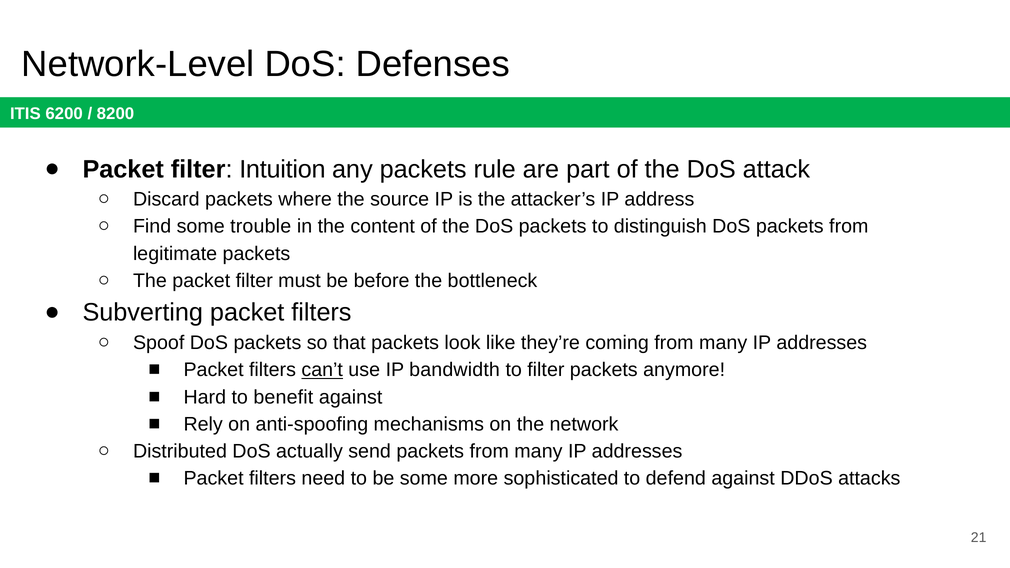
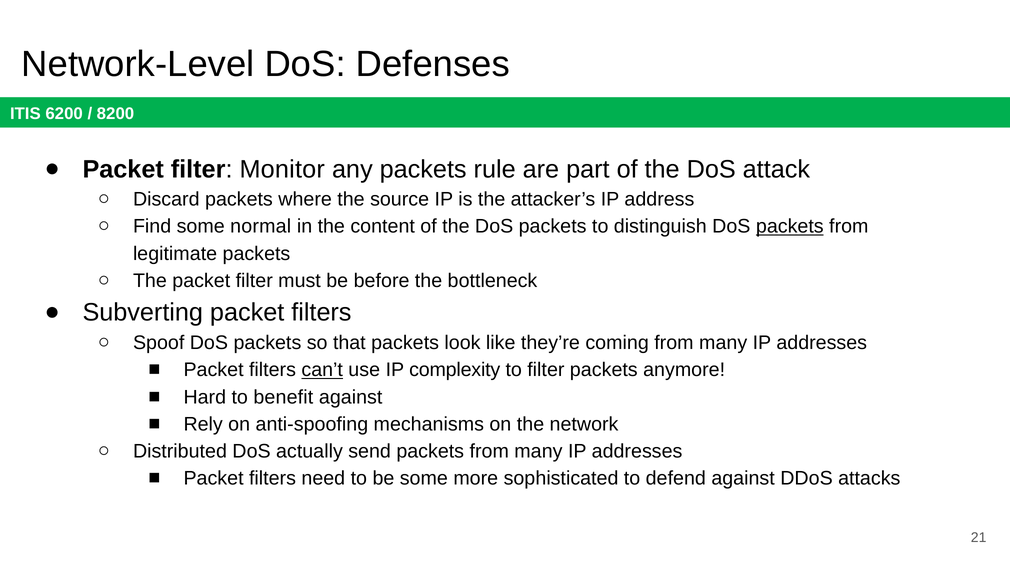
Intuition: Intuition -> Monitor (282, 169)
trouble: trouble -> normal (261, 227)
packets underline: none -> present (790, 227)
bandwidth: bandwidth -> complexity (455, 370)
